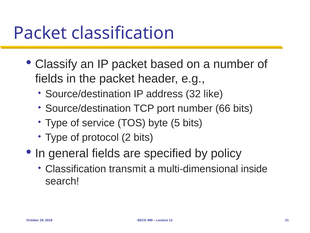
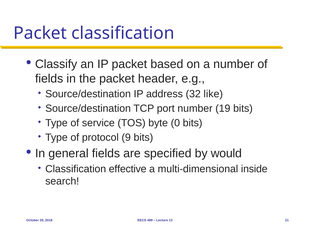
66: 66 -> 19 (223, 108)
5: 5 -> 0 (175, 123)
2: 2 -> 9 (126, 137)
policy: policy -> would (226, 153)
transmit: transmit -> effective (128, 168)
